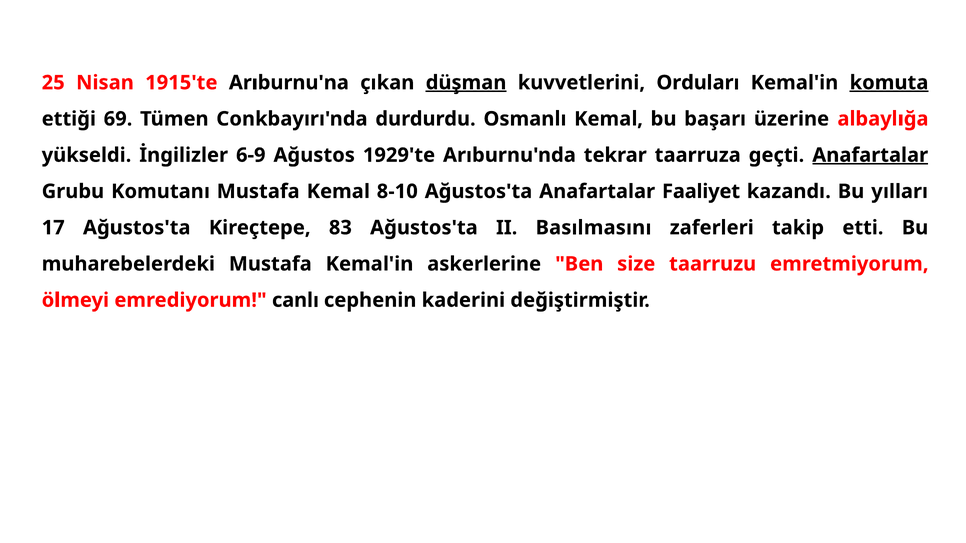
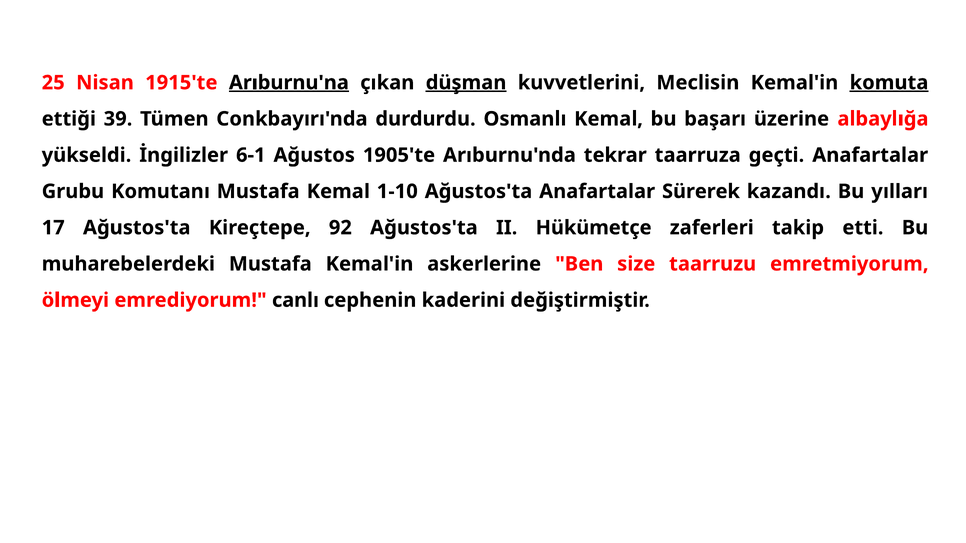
Arıburnu'na underline: none -> present (289, 83)
Orduları: Orduları -> Meclisin (698, 83)
69: 69 -> 39 (118, 119)
6-9: 6-9 -> 6-1 (251, 155)
1929'te: 1929'te -> 1905'te (399, 155)
Anafartalar underline: present -> none (870, 155)
8-10: 8-10 -> 1-10 (397, 192)
Faaliyet: Faaliyet -> Sürerek (701, 192)
83: 83 -> 92 (340, 228)
Basılmasını: Basılmasını -> Hükümetçe (594, 228)
